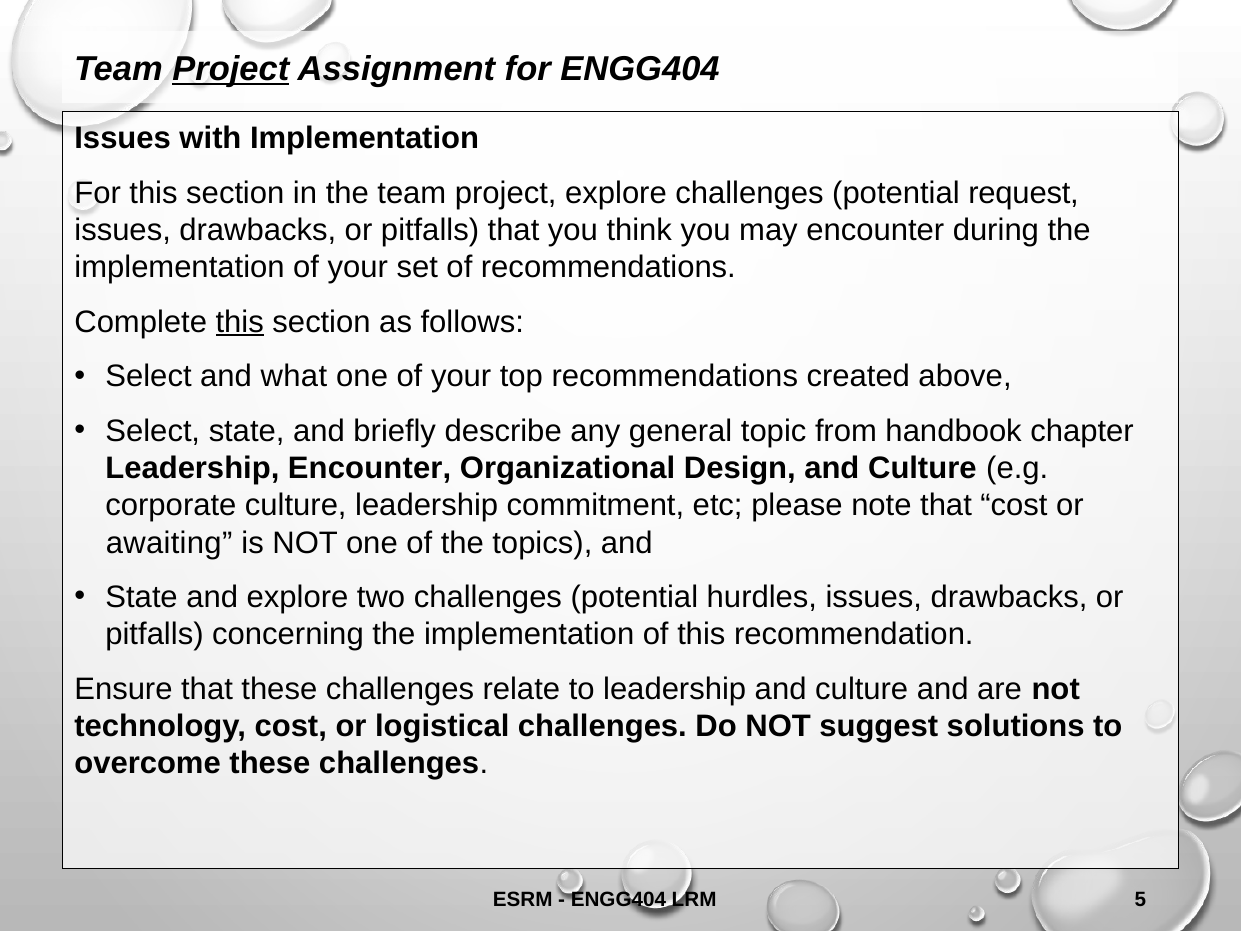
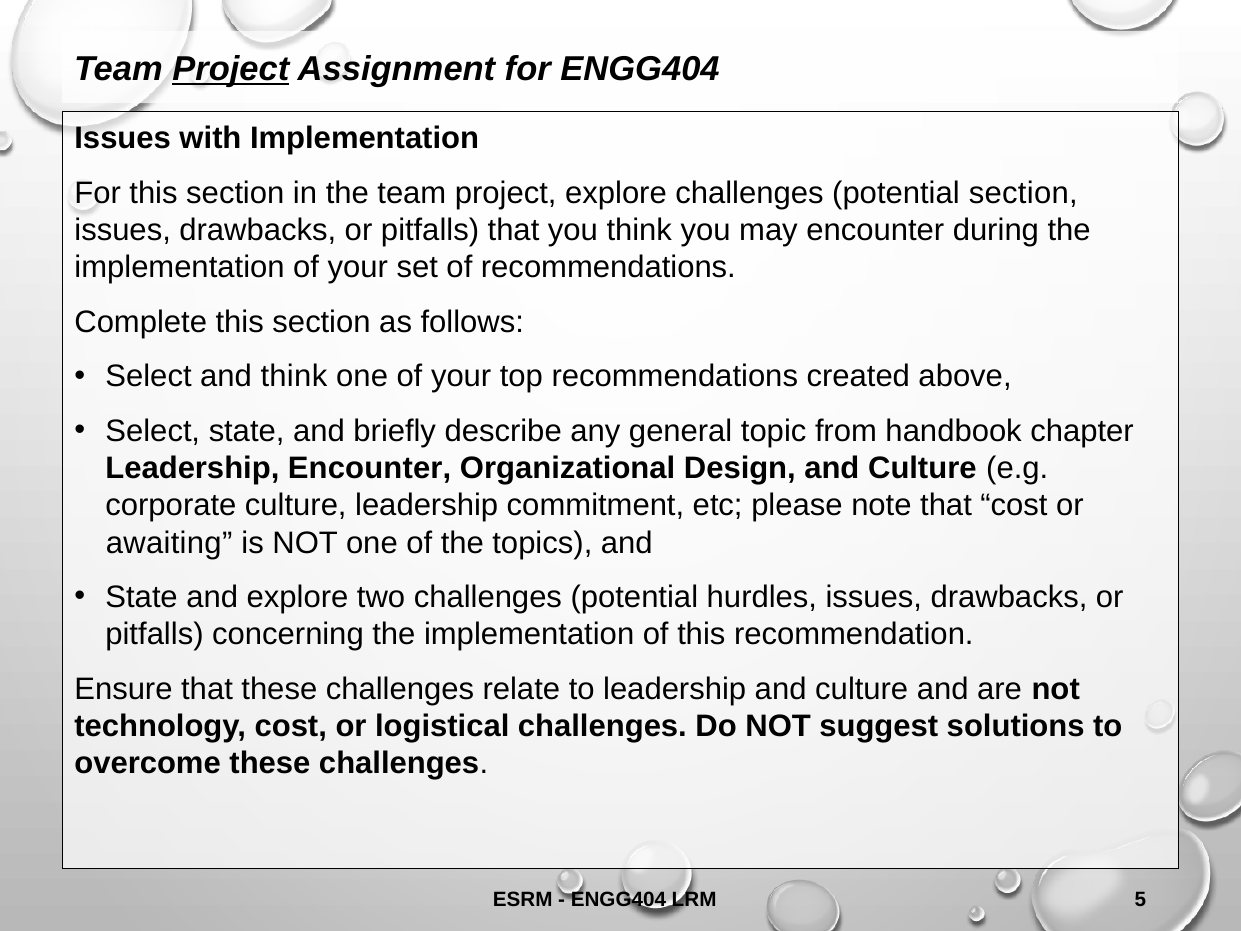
potential request: request -> section (1023, 193)
this underline: present -> none (240, 322)
and what: what -> think (294, 376)
